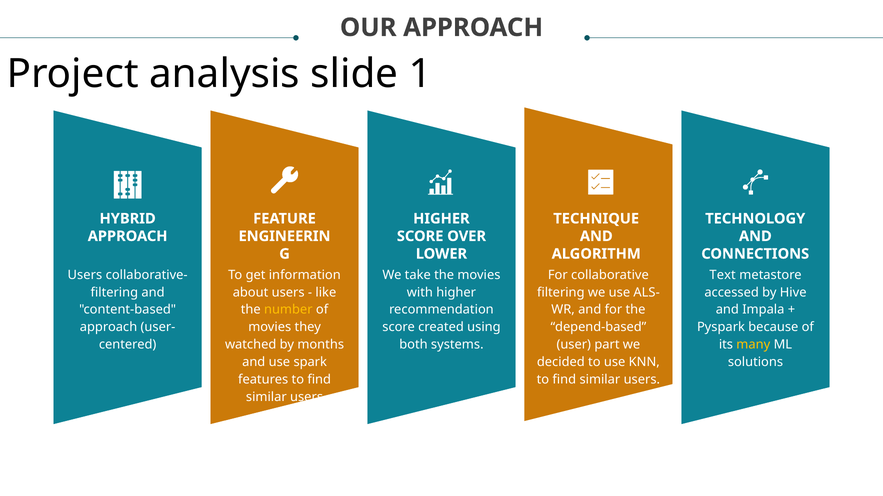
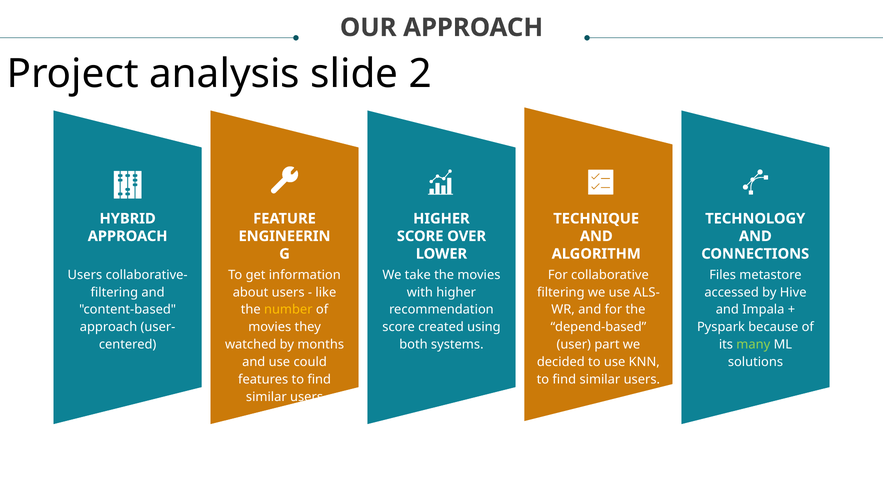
1: 1 -> 2 (420, 74)
Text: Text -> Files (723, 275)
many colour: yellow -> light green (753, 345)
spark: spark -> could (310, 363)
